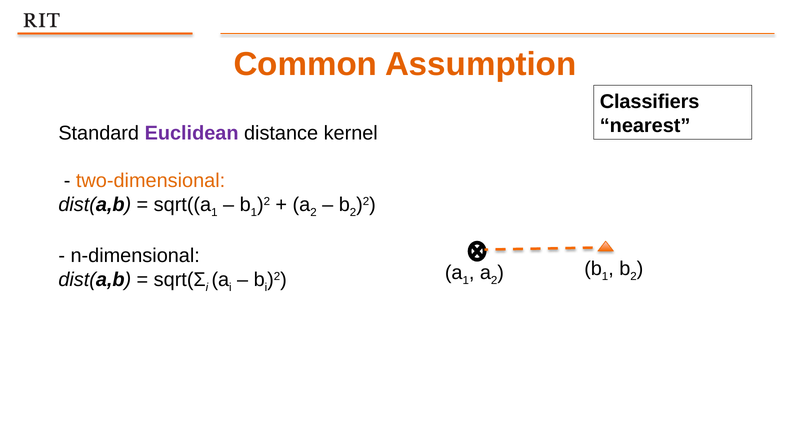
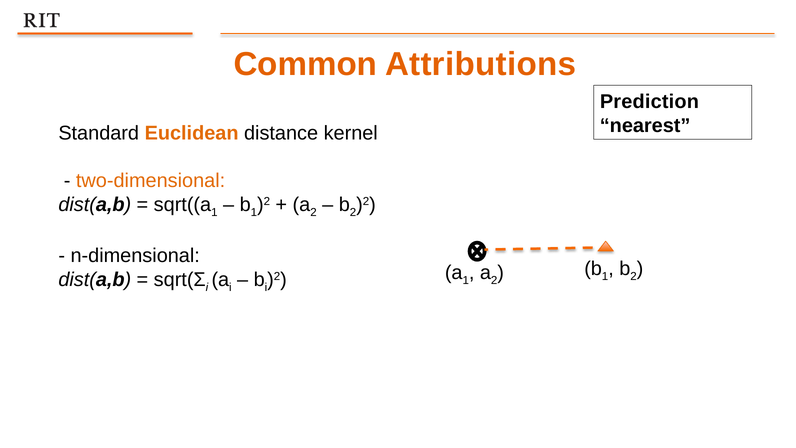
Assumption: Assumption -> Attributions (481, 64)
Classifiers: Classifiers -> Prediction (649, 102)
Euclidean colour: purple -> orange (192, 133)
